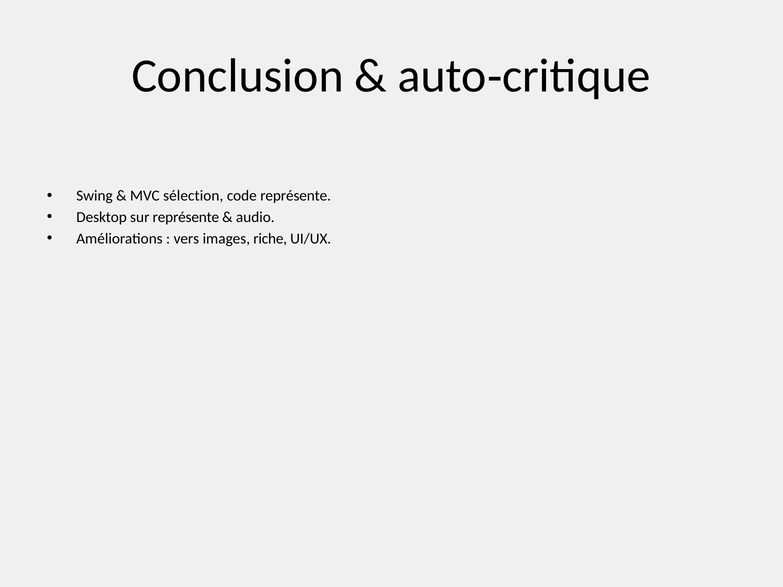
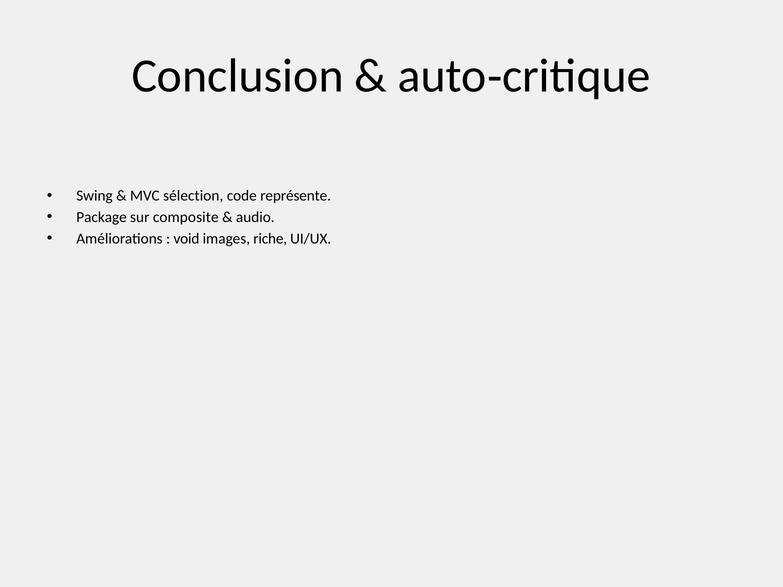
Desktop: Desktop -> Package (102, 217)
sur représente: représente -> composite (186, 217)
vers: vers -> void (186, 239)
